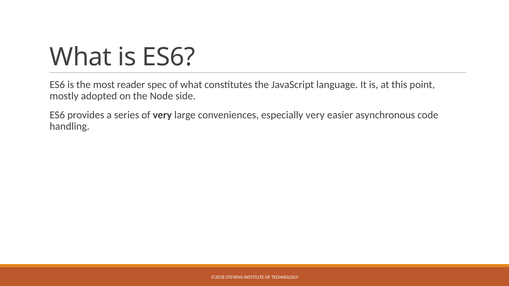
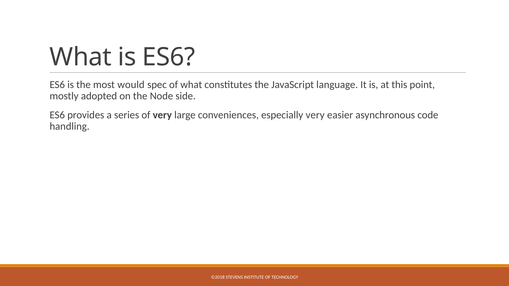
reader: reader -> would (131, 85)
